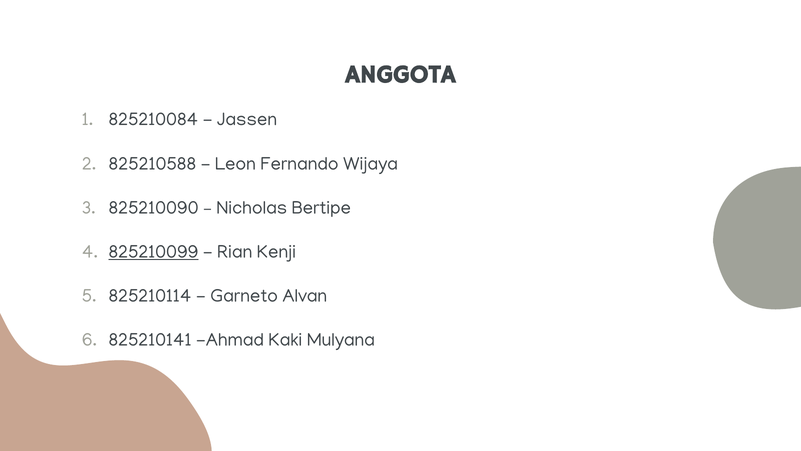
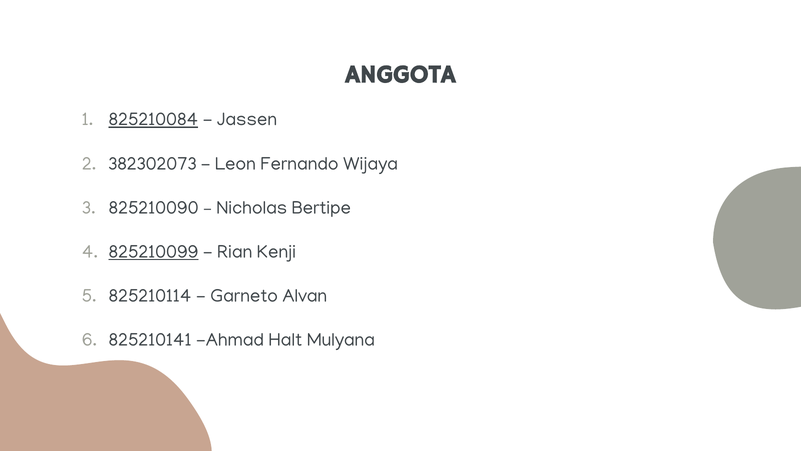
825210084 underline: none -> present (153, 119)
825210588: 825210588 -> 382302073 (152, 163)
Kaki: Kaki -> Halt (285, 339)
